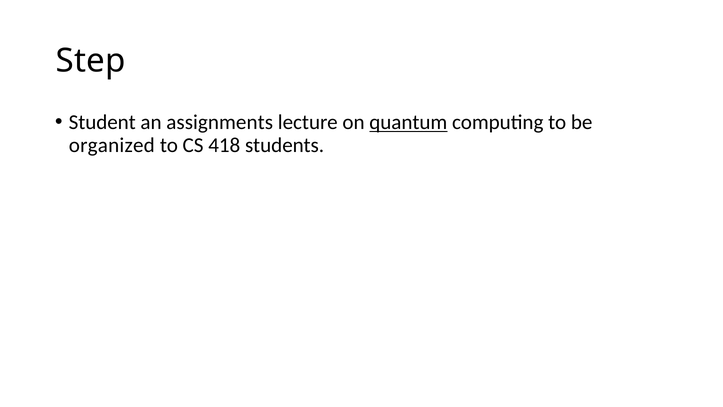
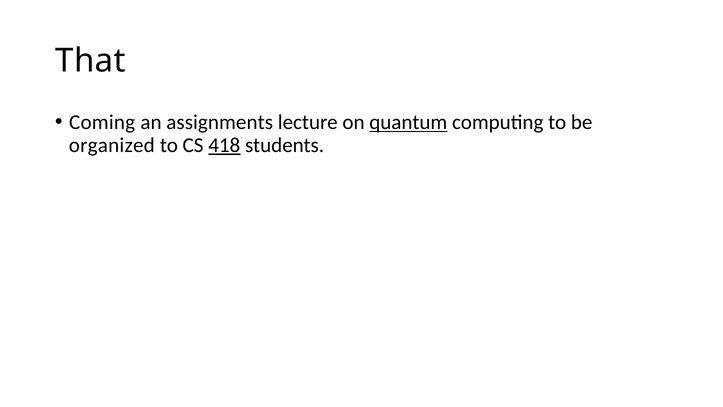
Step: Step -> That (91, 61)
Student: Student -> Coming (102, 122)
418 underline: none -> present (224, 145)
